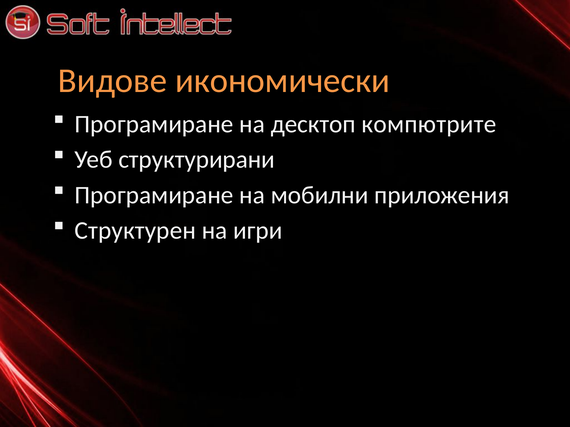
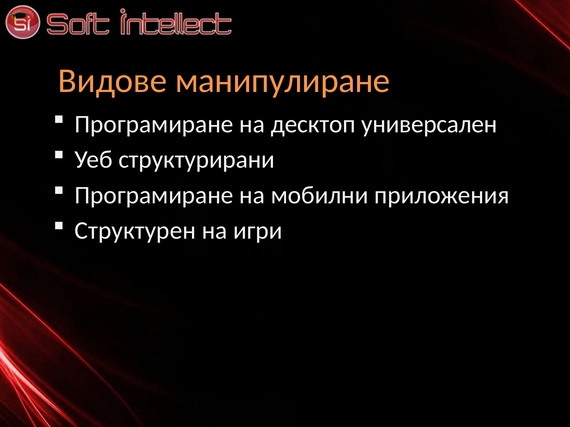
икономически: икономически -> манипулиране (283, 81)
компютрите: компютрите -> универсален (429, 124)
